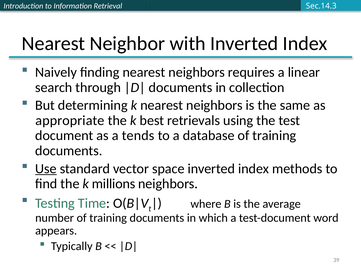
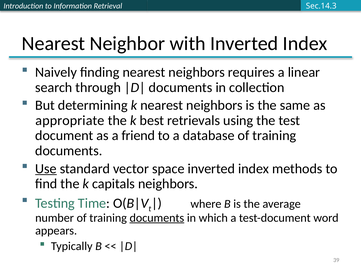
tends: tends -> friend (138, 136)
millions: millions -> capitals (114, 184)
documents underline: none -> present (157, 218)
